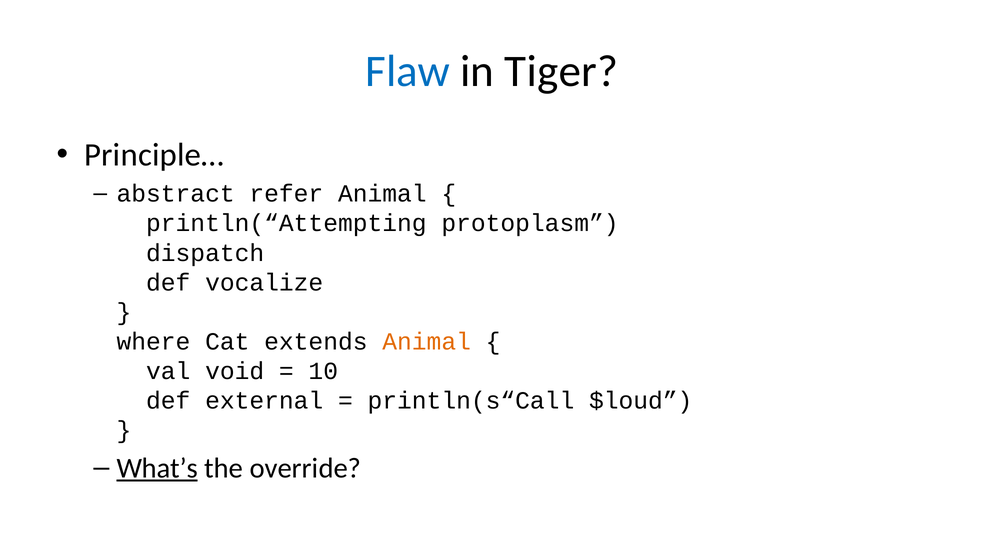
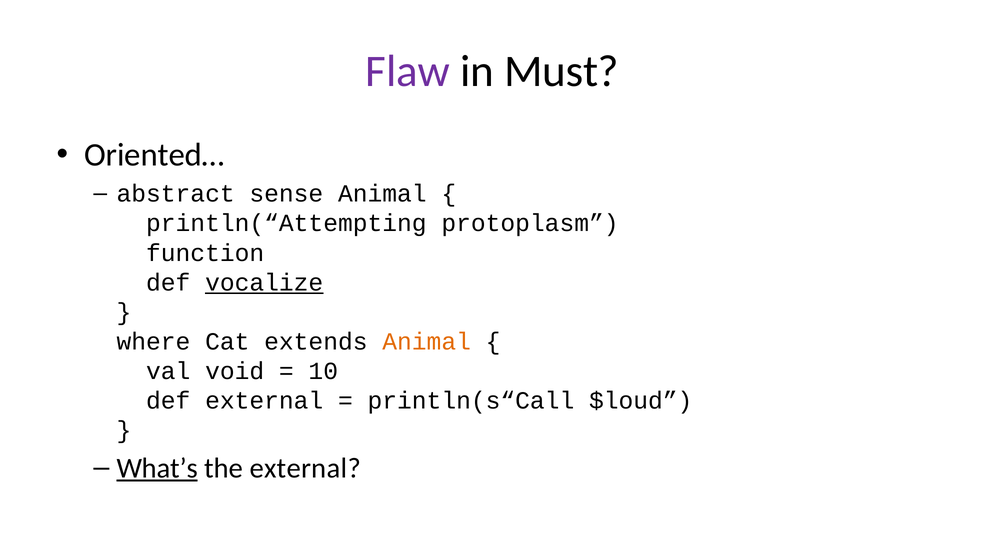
Flaw colour: blue -> purple (408, 71)
Tiger: Tiger -> Must (561, 71)
Principle…: Principle… -> Oriented… (154, 155)
refer: refer -> sense (286, 194)
dispatch: dispatch -> function (205, 253)
vocalize underline: none -> present (264, 282)
the override: override -> external (305, 468)
